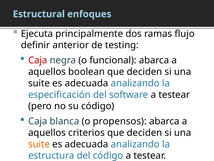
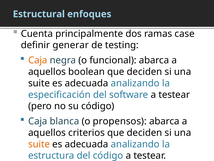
Ejecuta: Ejecuta -> Cuenta (37, 34)
flujo: flujo -> case (185, 34)
anterior: anterior -> generar (71, 45)
Caja colour: red -> orange (38, 60)
